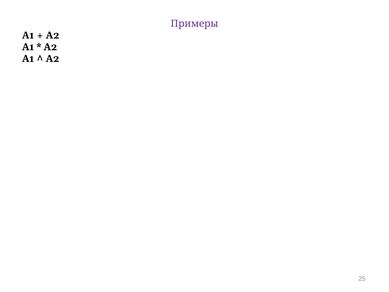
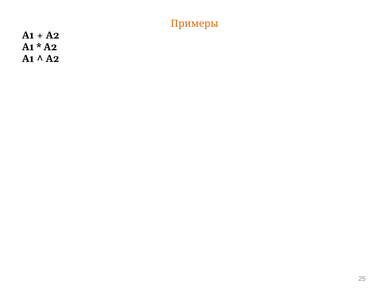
Примеры colour: purple -> orange (195, 24)
